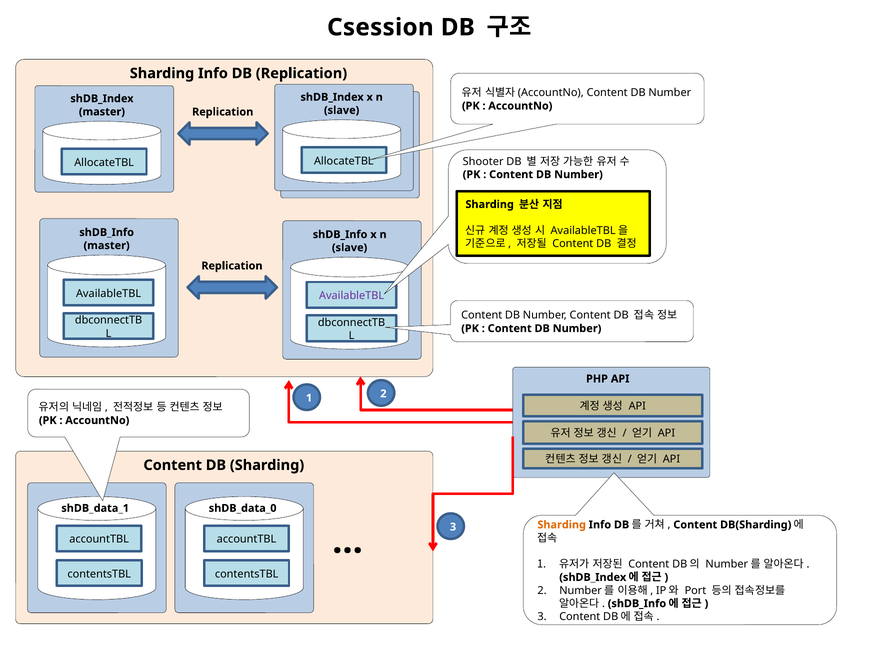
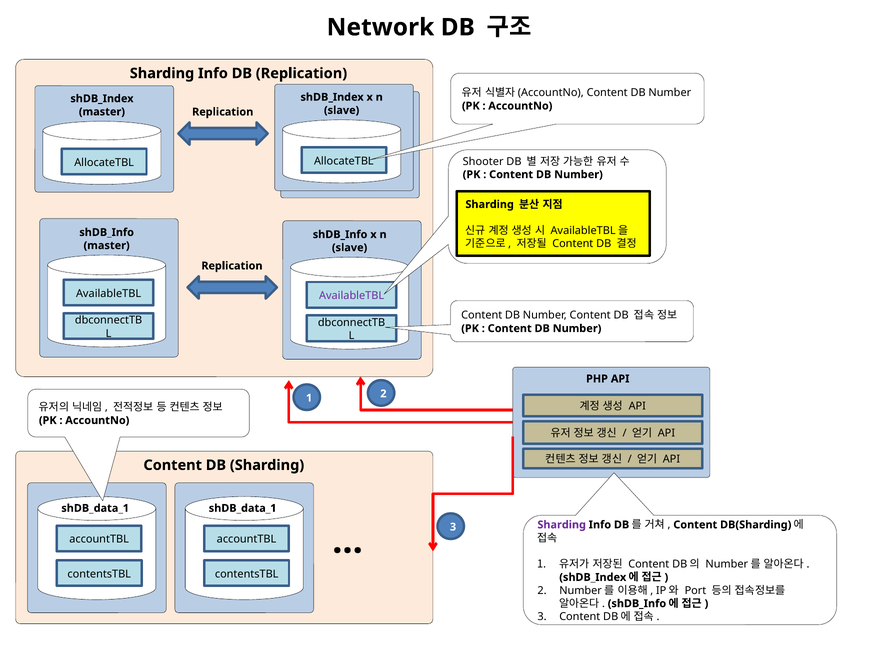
Csession: Csession -> Network (380, 27)
shDB_data_0: shDB_data_0 -> shDB_data_1 (243, 509)
Sharding colour: orange -> purple (562, 525)
